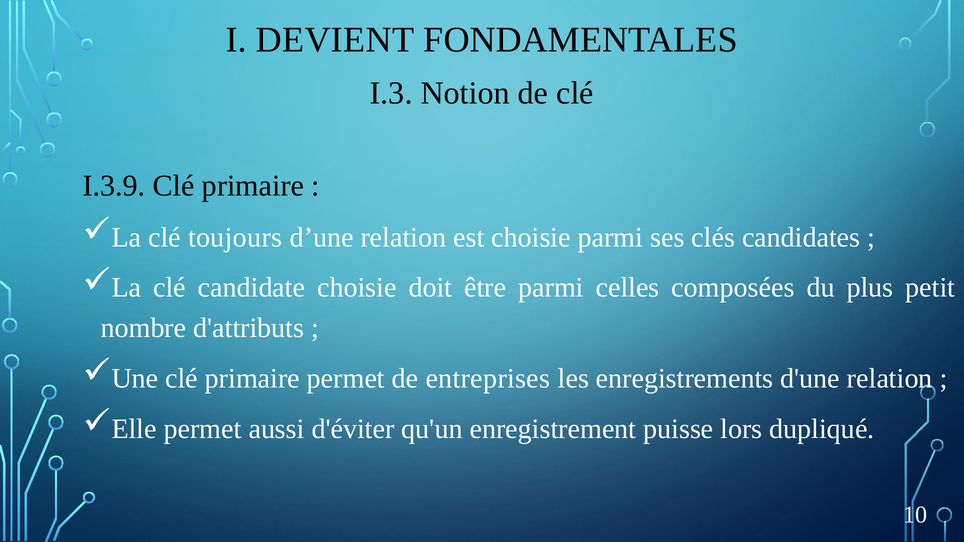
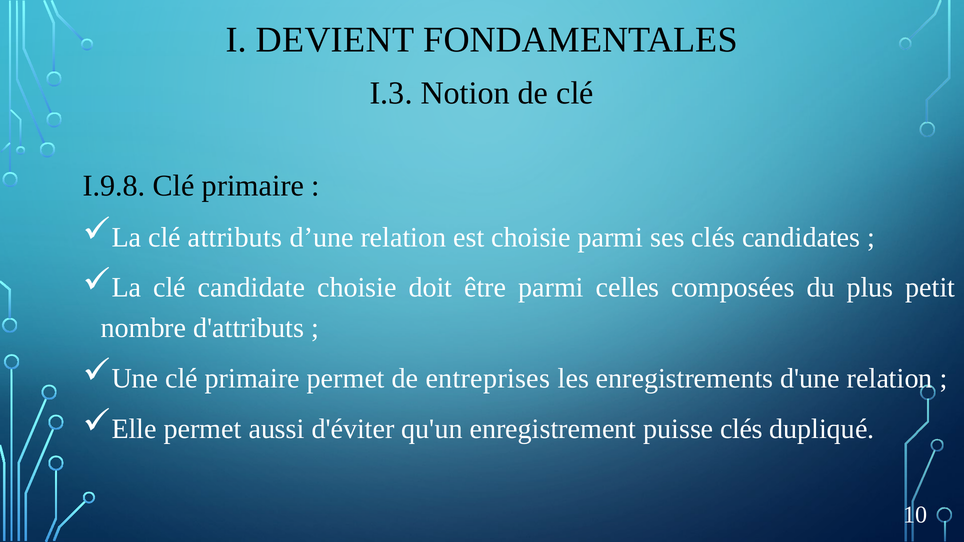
I.3.9: I.3.9 -> I.9.8 (114, 186)
toujours: toujours -> attributs (235, 237)
puisse lors: lors -> clés (741, 429)
